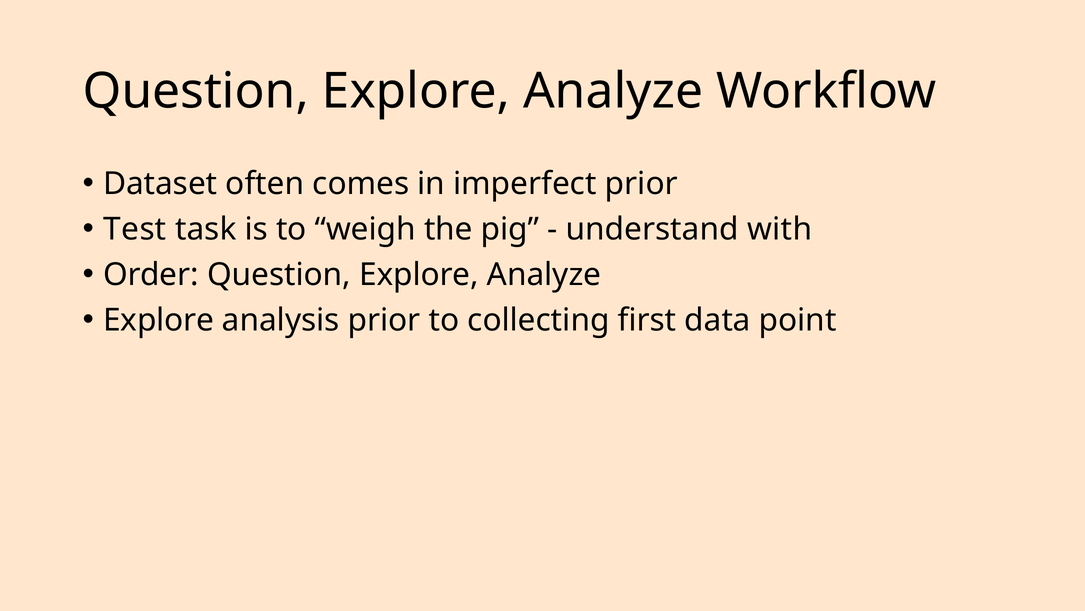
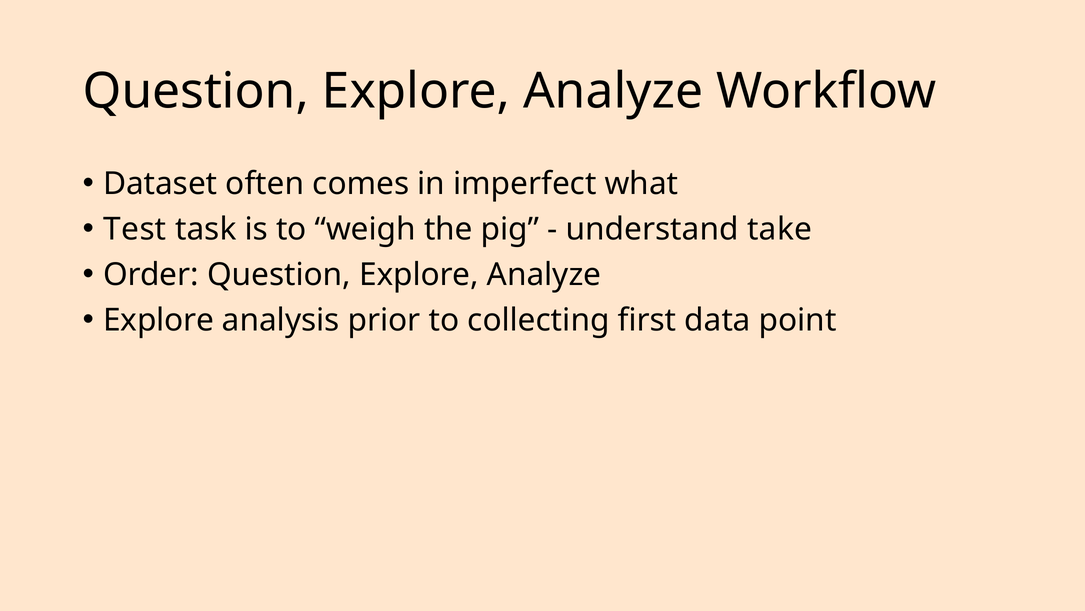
imperfect prior: prior -> what (641, 183)
with: with -> take (780, 229)
